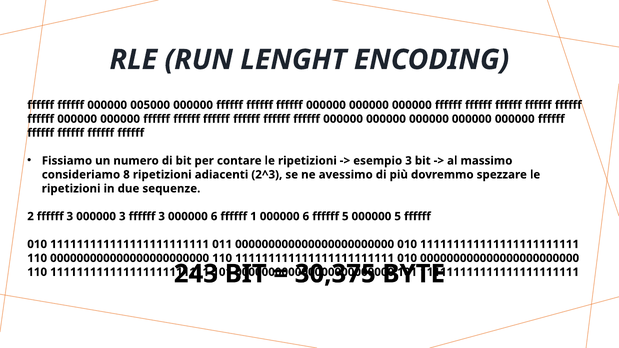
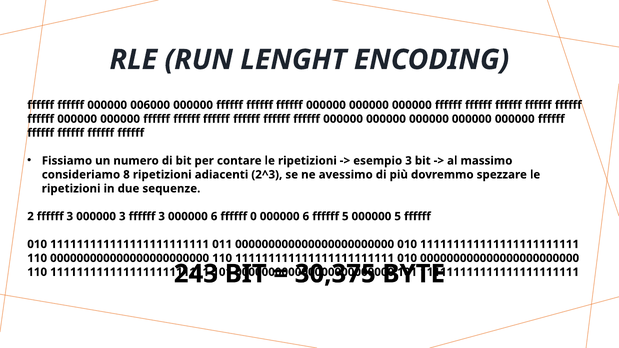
005000: 005000 -> 006000 (150, 105)
1: 1 -> 0 (253, 217)
